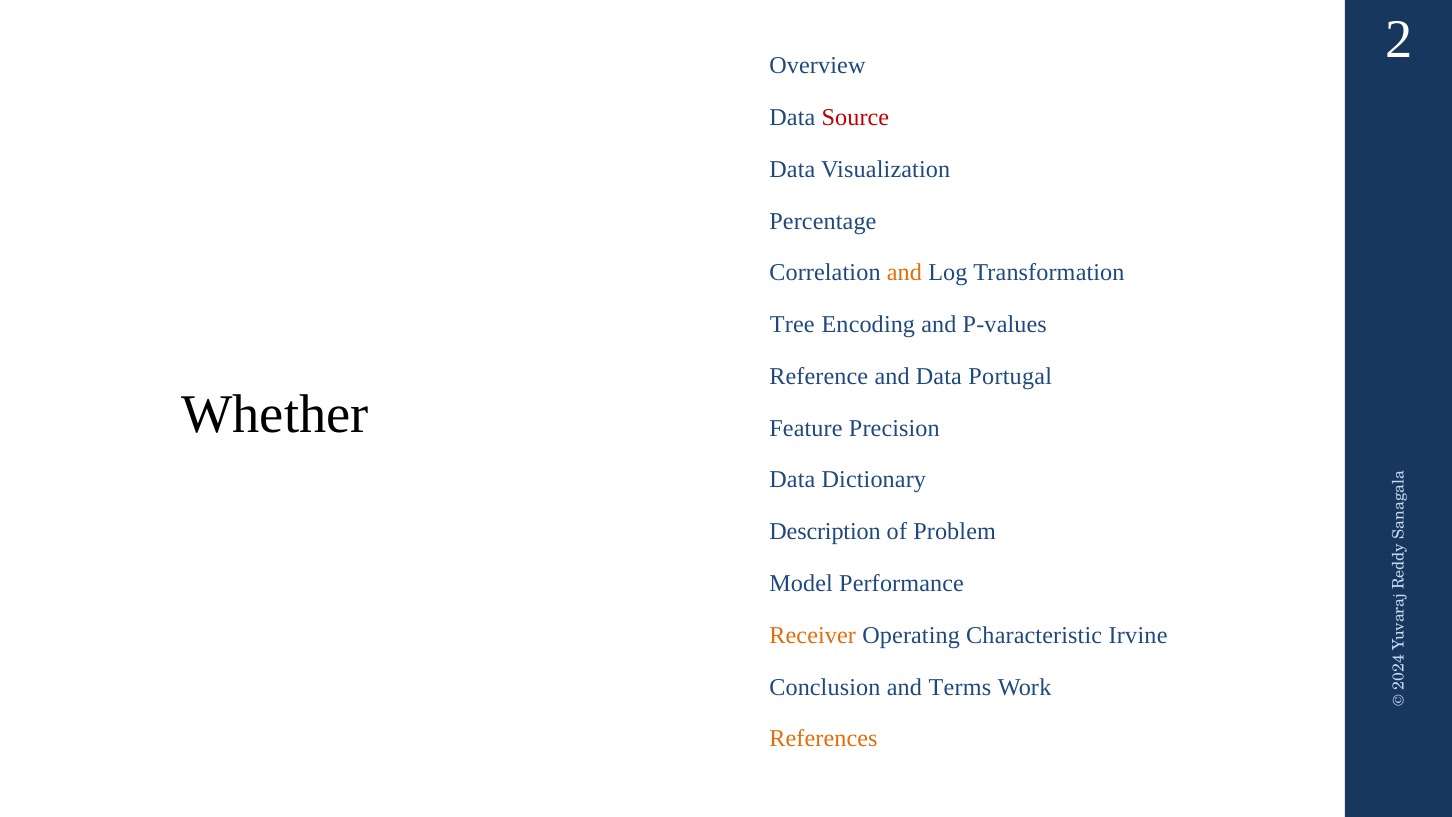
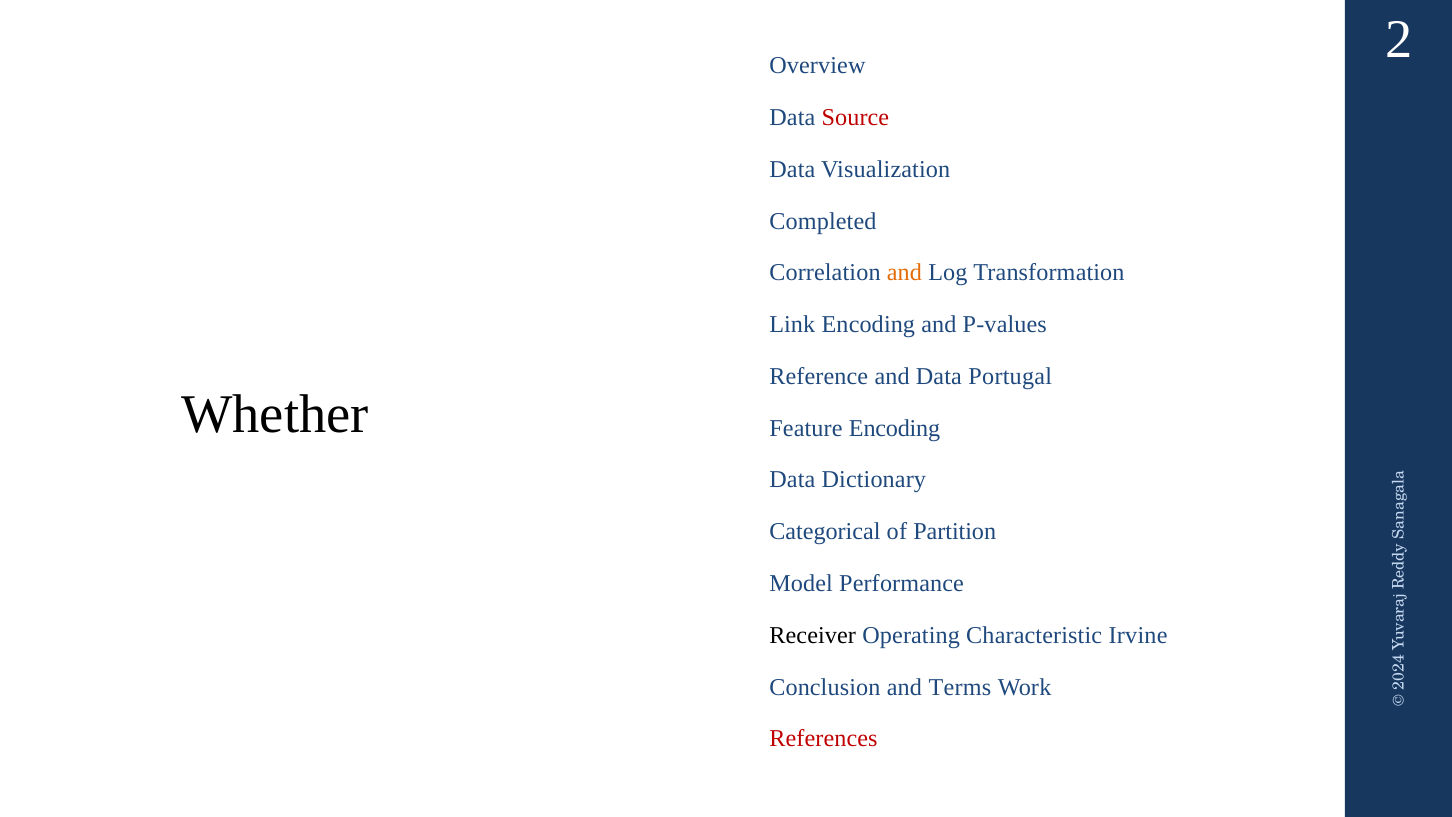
Percentage: Percentage -> Completed (823, 221)
Tree: Tree -> Link (792, 325)
Feature Precision: Precision -> Encoding (895, 428)
Description: Description -> Categorical (825, 532)
Problem: Problem -> Partition (955, 532)
Receiver colour: orange -> black (813, 635)
References colour: orange -> red (824, 739)
